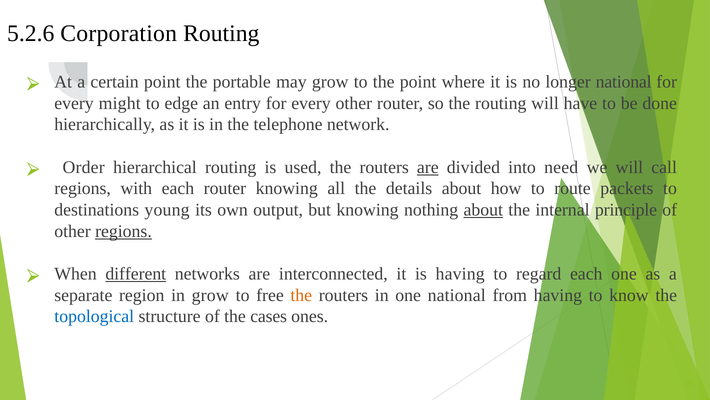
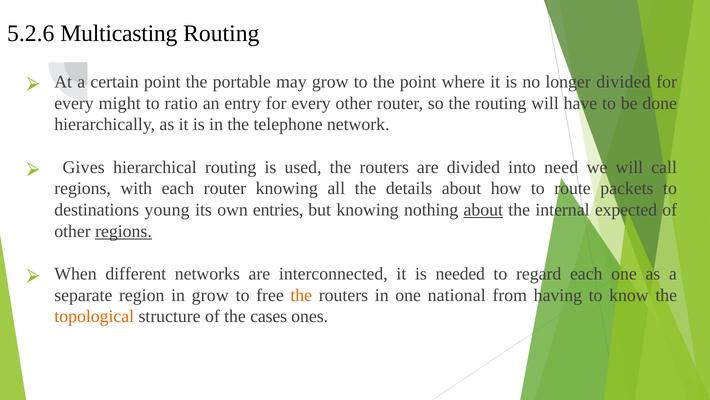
Corporation: Corporation -> Multicasting (119, 34)
longer national: national -> divided (623, 82)
edge: edge -> ratio (181, 103)
Order: Order -> Gives (84, 167)
are underline: present -> none (428, 167)
output: output -> entries (278, 210)
principle: principle -> expected (626, 210)
different underline: present -> none (136, 273)
is having: having -> needed (460, 273)
topological colour: blue -> orange (94, 316)
